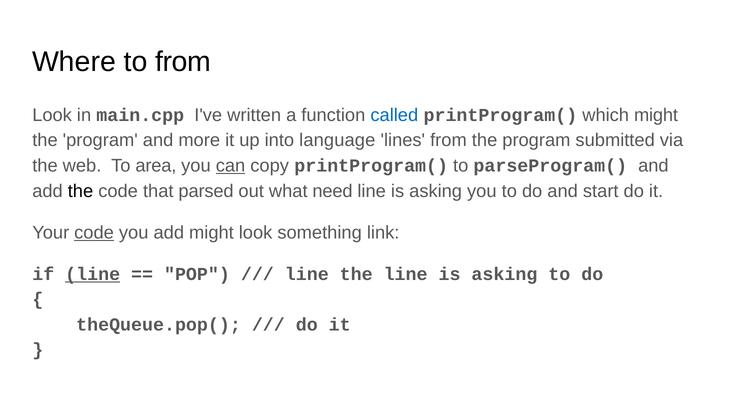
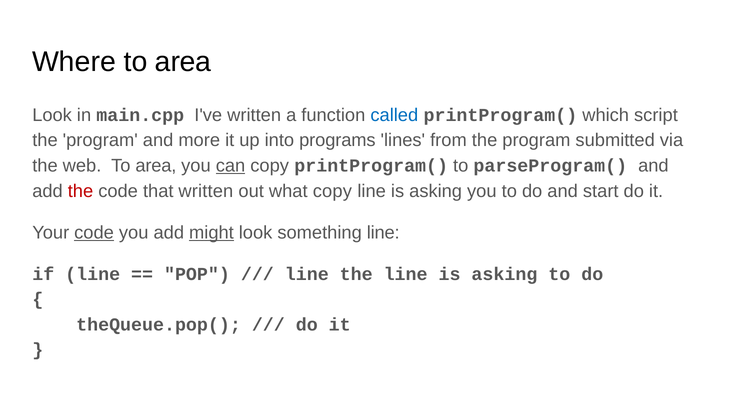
Where to from: from -> area (183, 62)
which might: might -> script (656, 115)
language: language -> programs (337, 140)
the colour: black -> red (80, 191)
that parsed: parsed -> written (206, 191)
what need: need -> copy (332, 191)
might underline: none -> present (211, 232)
something link: link -> line (383, 232)
line underline: present -> none (93, 274)
